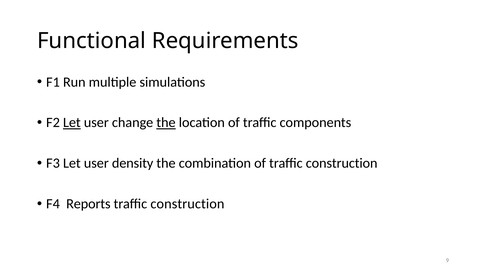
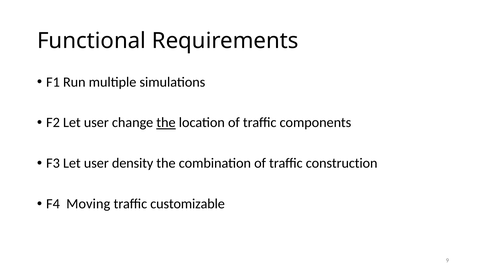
Let underline: present -> none (72, 123)
Reports: Reports -> Moving (88, 204)
construction: construction -> customizable (188, 204)
